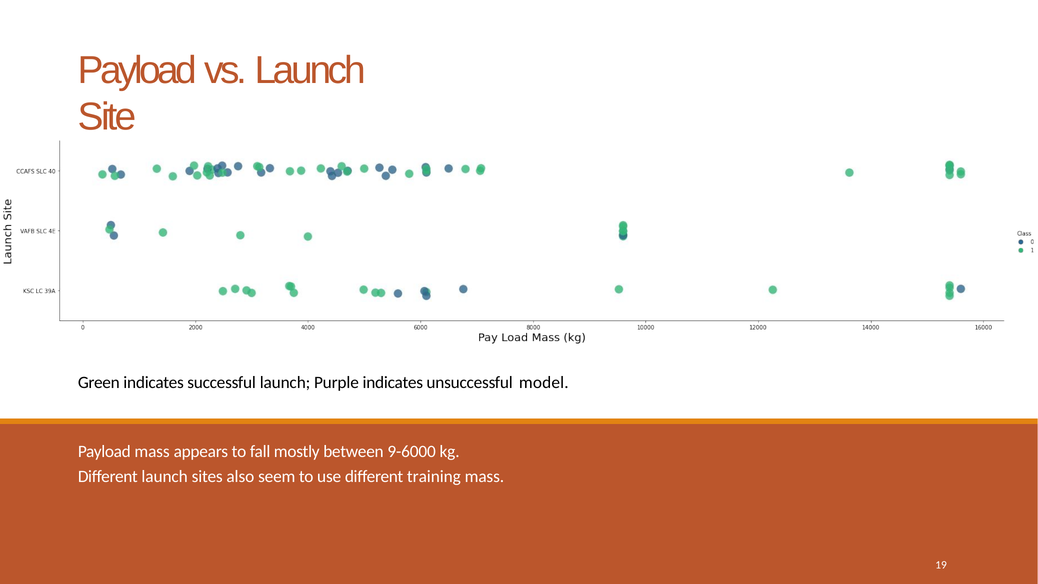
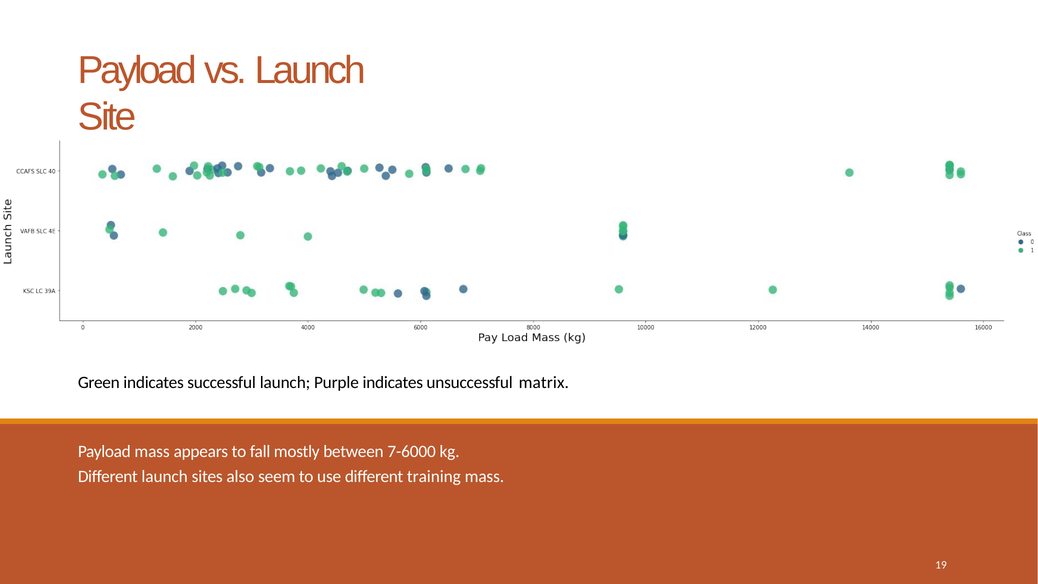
model: model -> matrix (544, 383)
9-6000: 9-6000 -> 7-6000 (412, 452)
